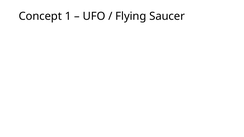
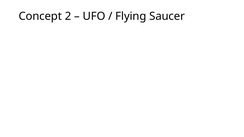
1: 1 -> 2 (68, 16)
